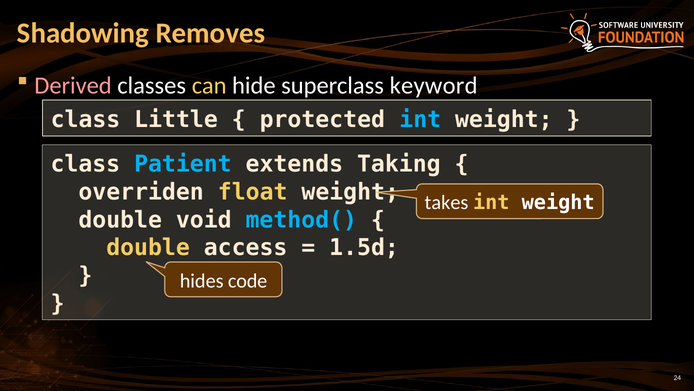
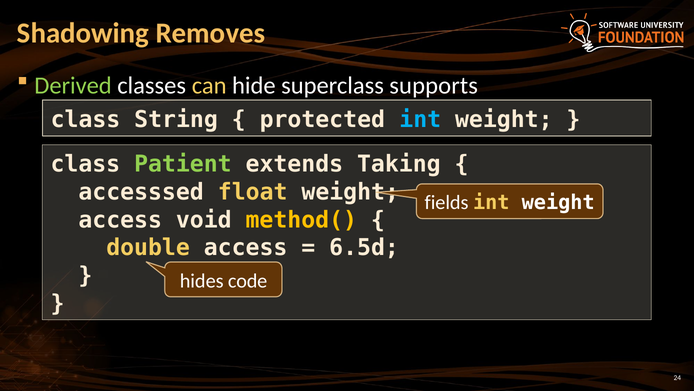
Derived colour: pink -> light green (73, 86)
keyword: keyword -> supports (434, 86)
Little: Little -> String (176, 119)
Patient colour: light blue -> light green (183, 164)
overriden: overriden -> accesssed (141, 192)
takes: takes -> fields (447, 202)
double: double -> access (120, 220)
method( colour: light blue -> yellow (301, 220)
1.5d: 1.5d -> 6.5d (364, 247)
